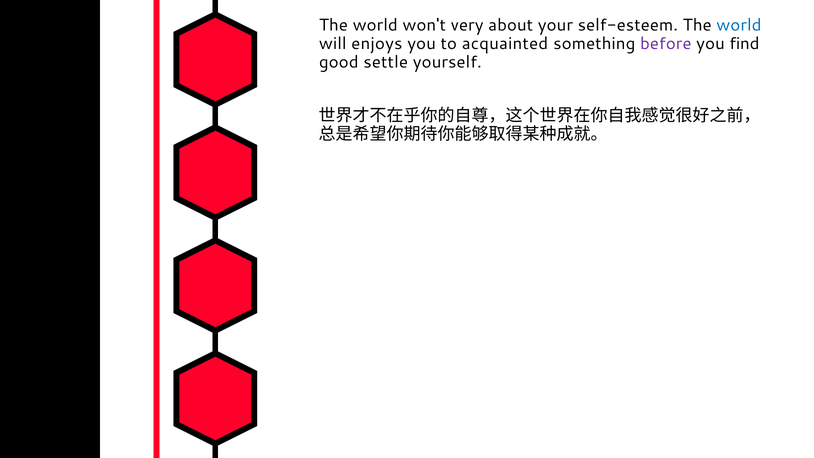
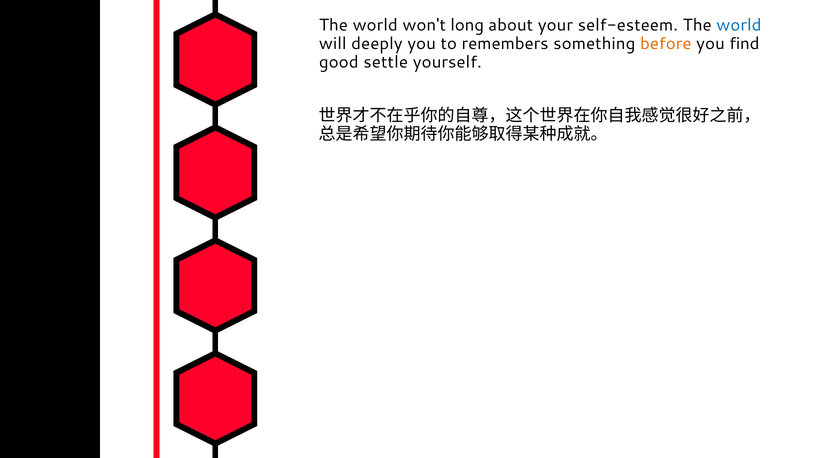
very: very -> long (467, 25)
enjoys: enjoys -> deeply (377, 44)
acquainted: acquainted -> remembers (505, 44)
before colour: purple -> orange (666, 44)
